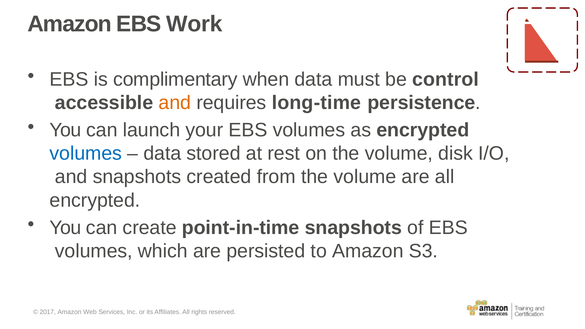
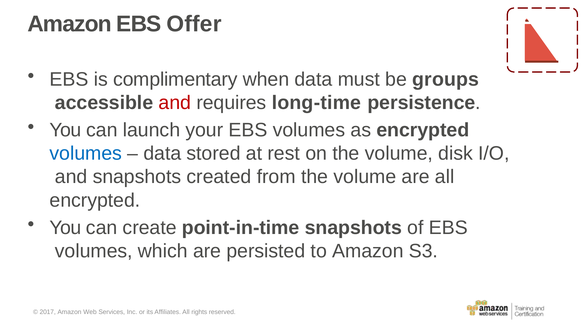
Work: Work -> Offer (194, 24)
control: control -> groups (446, 79)
and colour: orange -> red (175, 103)
